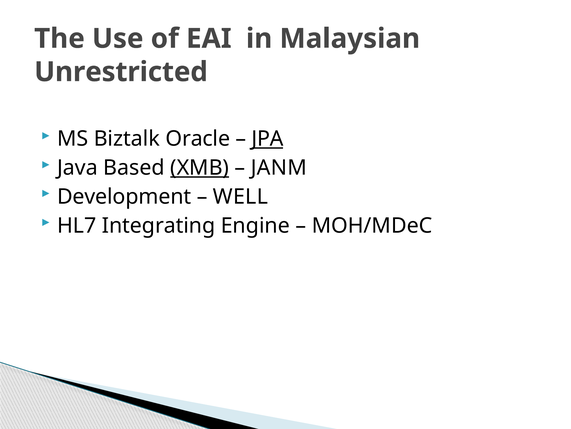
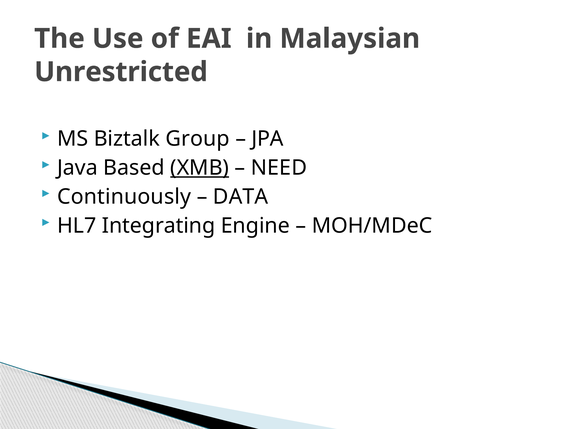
Oracle: Oracle -> Group (198, 139)
JPA underline: present -> none (268, 139)
JANM: JANM -> NEED (279, 167)
Development: Development -> Continuously (124, 196)
WELL: WELL -> DATA (241, 196)
